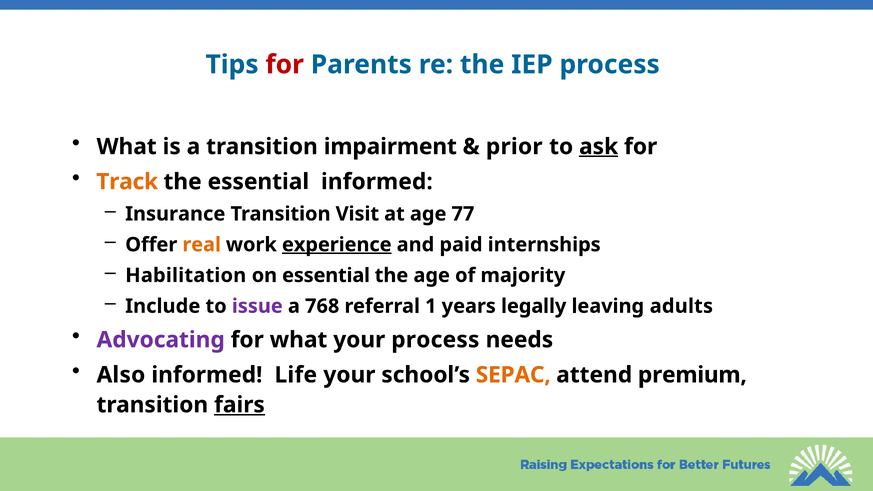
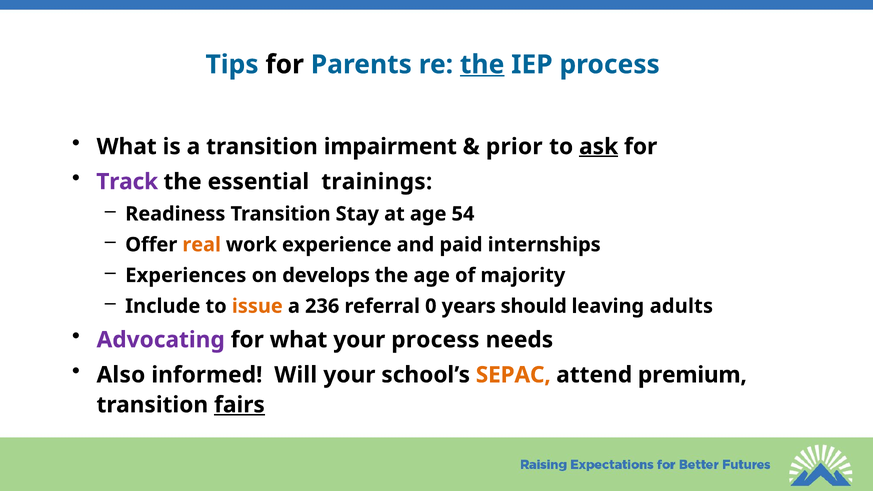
for colour: red -> black (285, 65)
the underline: none -> present (482, 65)
Track colour: orange -> purple (127, 182)
essential informed: informed -> trainings (377, 182)
Insurance: Insurance -> Readiness (175, 214)
Visit: Visit -> Stay (357, 214)
77: 77 -> 54 (463, 214)
experience underline: present -> none (337, 245)
Habilitation: Habilitation -> Experiences (186, 276)
on essential: essential -> develops (326, 276)
issue colour: purple -> orange (257, 306)
768: 768 -> 236 (322, 306)
1: 1 -> 0 (431, 306)
legally: legally -> should (534, 306)
Life: Life -> Will (296, 375)
